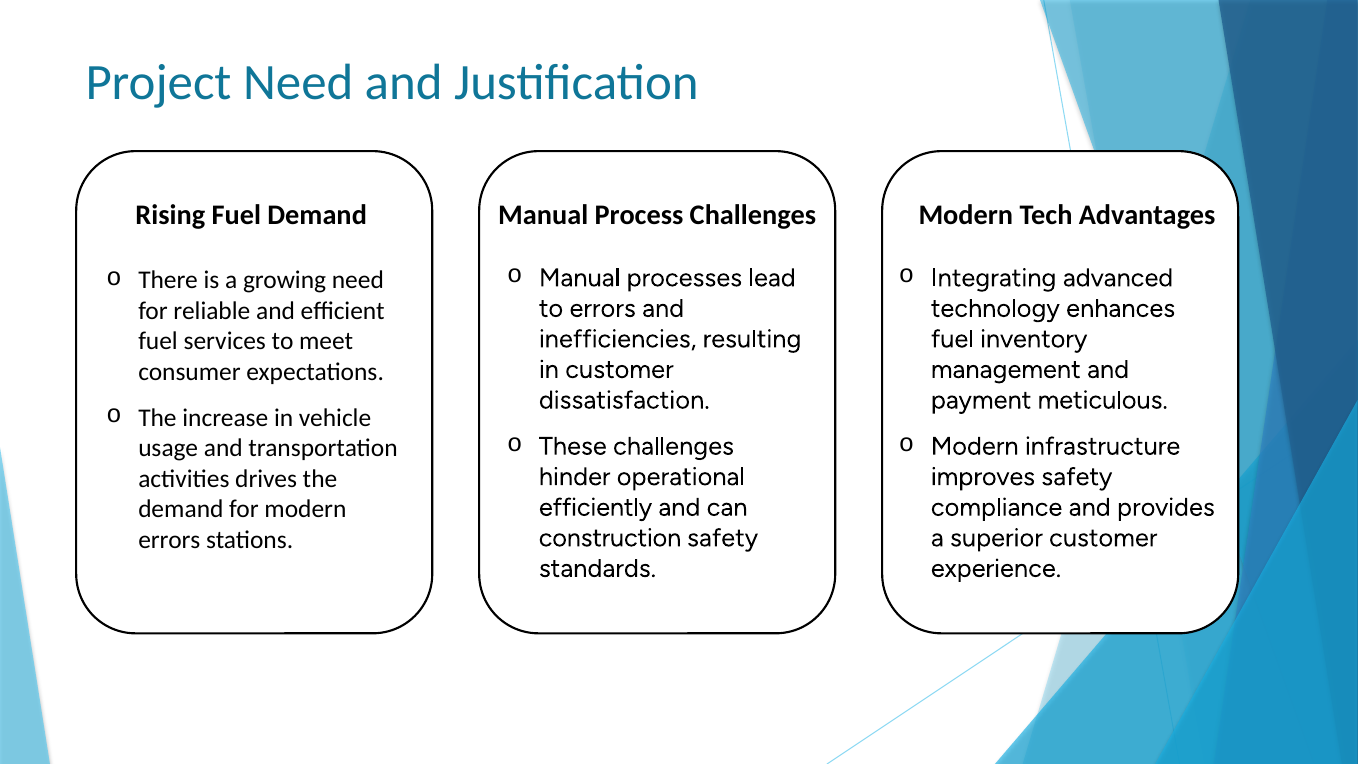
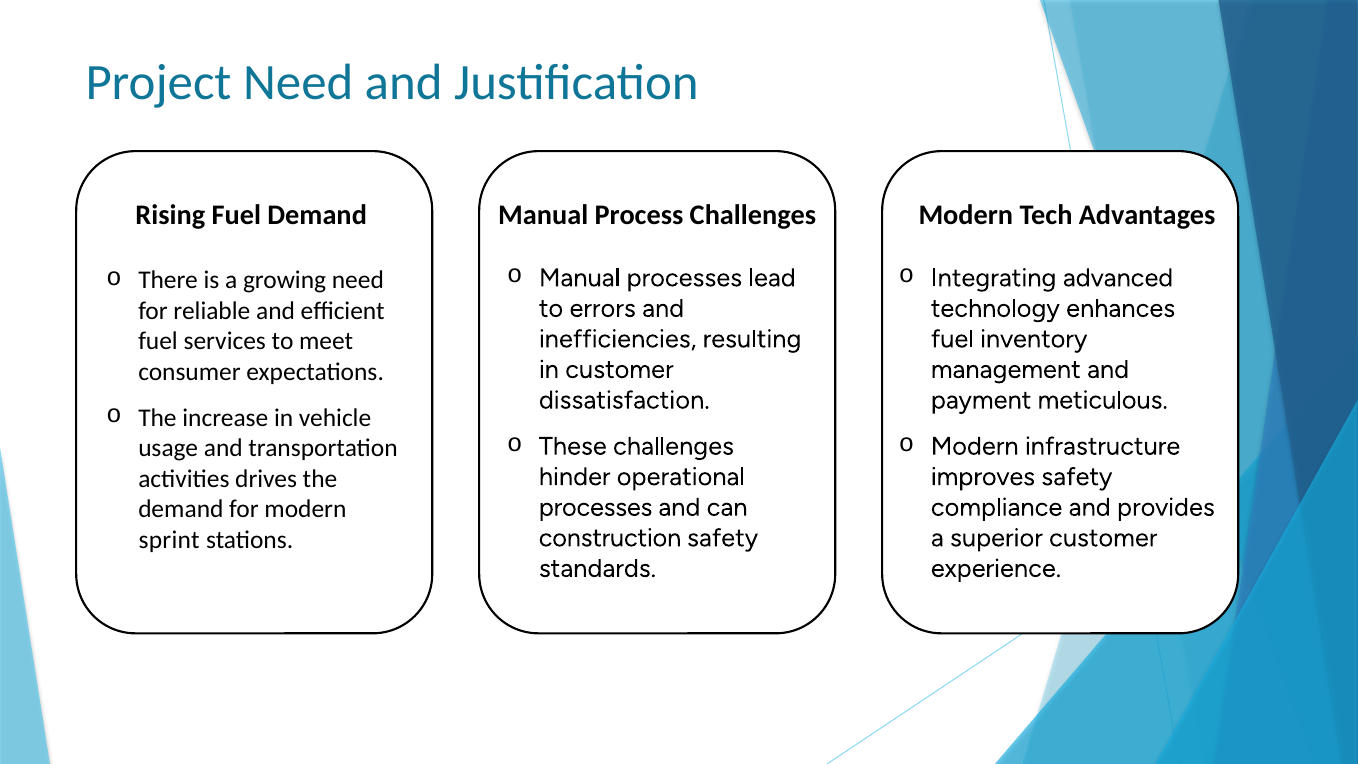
efficiently: efficiently -> processes (596, 507)
errors: errors -> sprint (169, 540)
